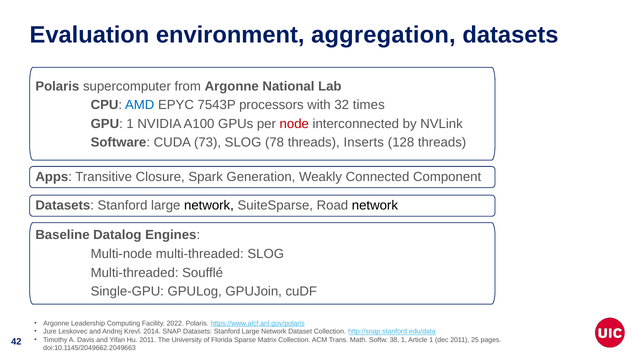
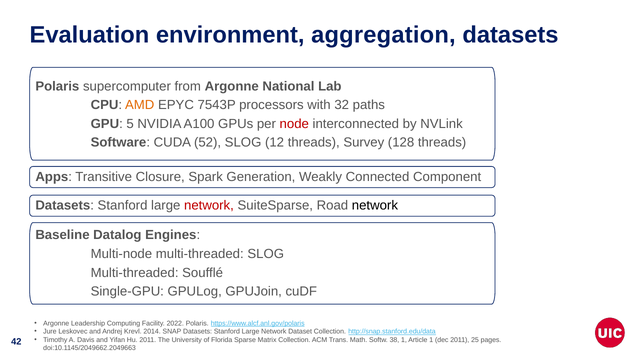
AMD colour: blue -> orange (140, 105)
times: times -> paths (369, 105)
GPU 1: 1 -> 5 (130, 124)
73: 73 -> 52 (208, 143)
78: 78 -> 12 (275, 143)
Inserts: Inserts -> Survey (364, 143)
network colour: black -> red (209, 206)
